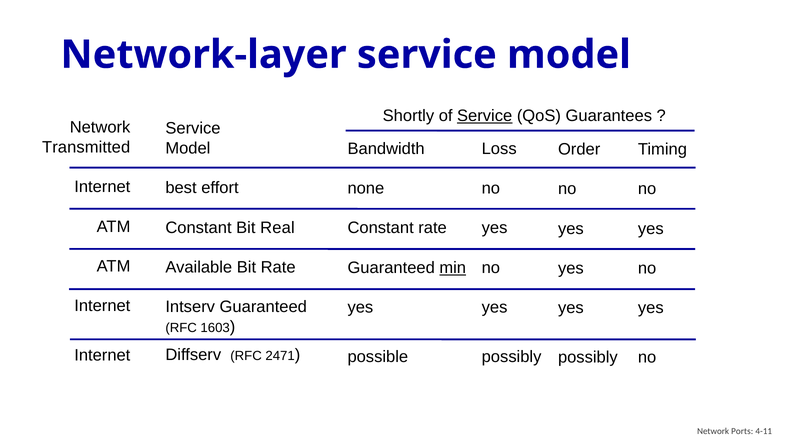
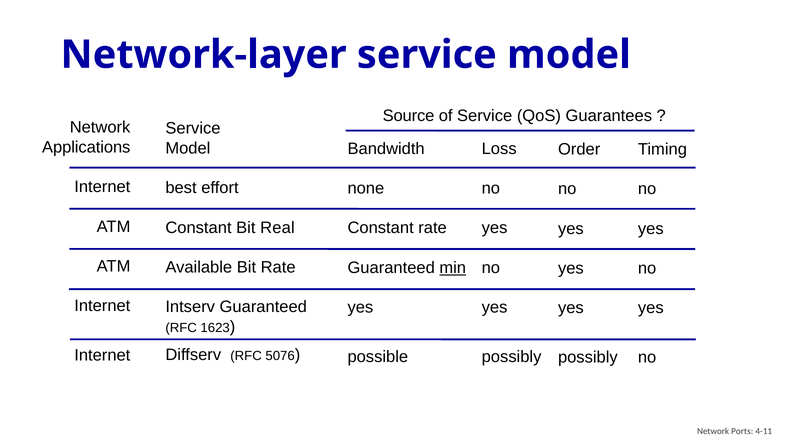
Shortly: Shortly -> Source (409, 116)
Service underline: present -> none (485, 116)
Transmitted: Transmitted -> Applications (86, 147)
1603: 1603 -> 1623 (215, 328)
2471: 2471 -> 5076 (280, 356)
